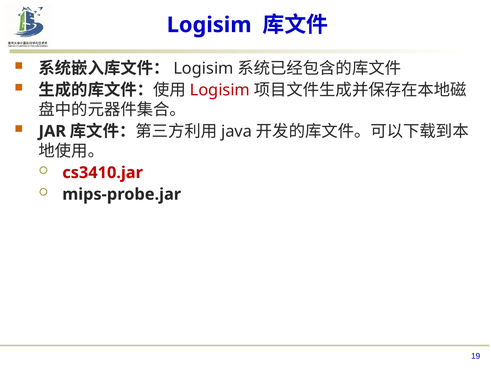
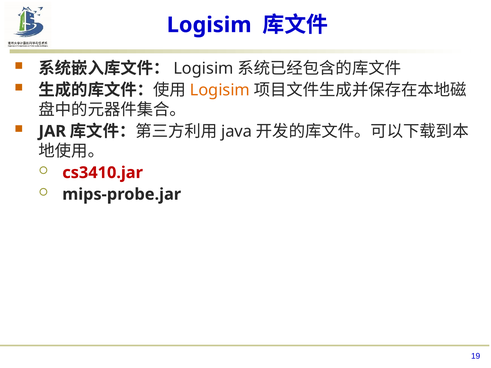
Logisim colour: red -> orange (220, 90)
